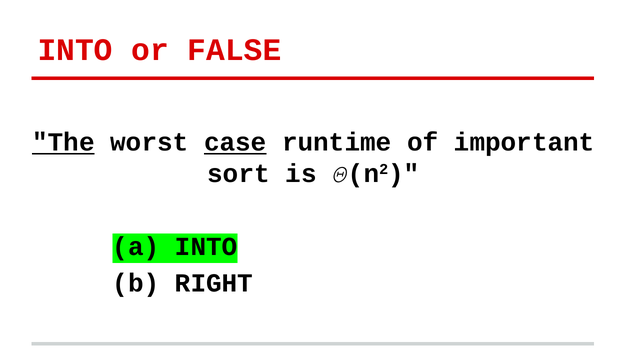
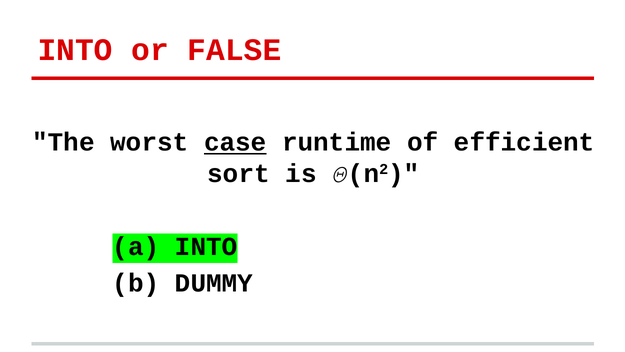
The underline: present -> none (63, 142)
important: important -> efficient (524, 142)
RIGHT: RIGHT -> DUMMY (214, 283)
